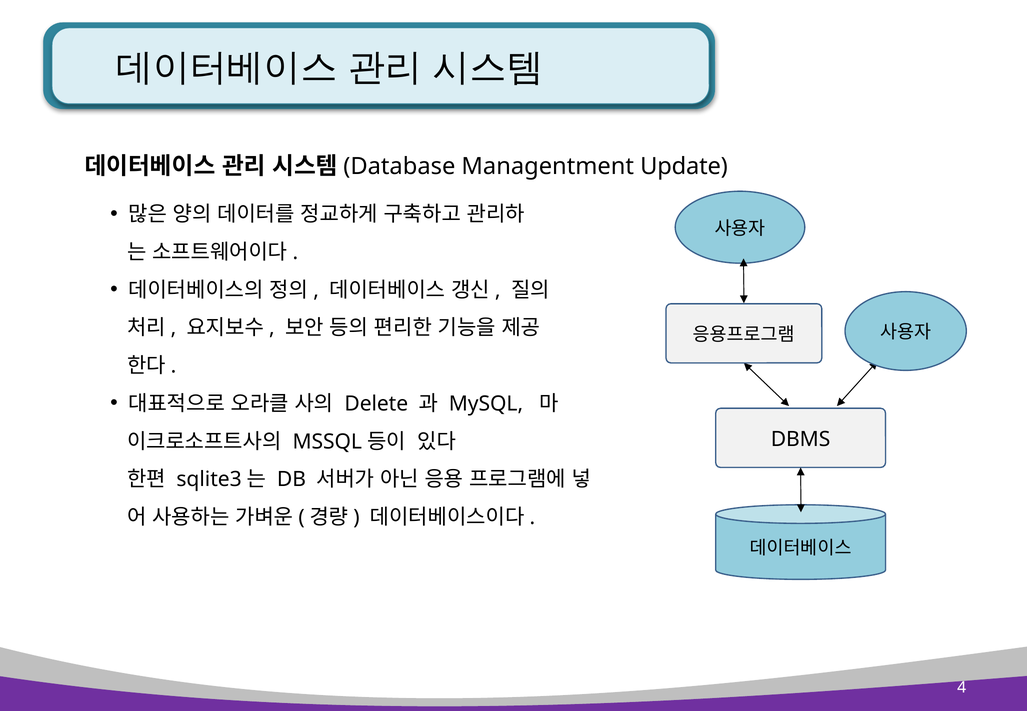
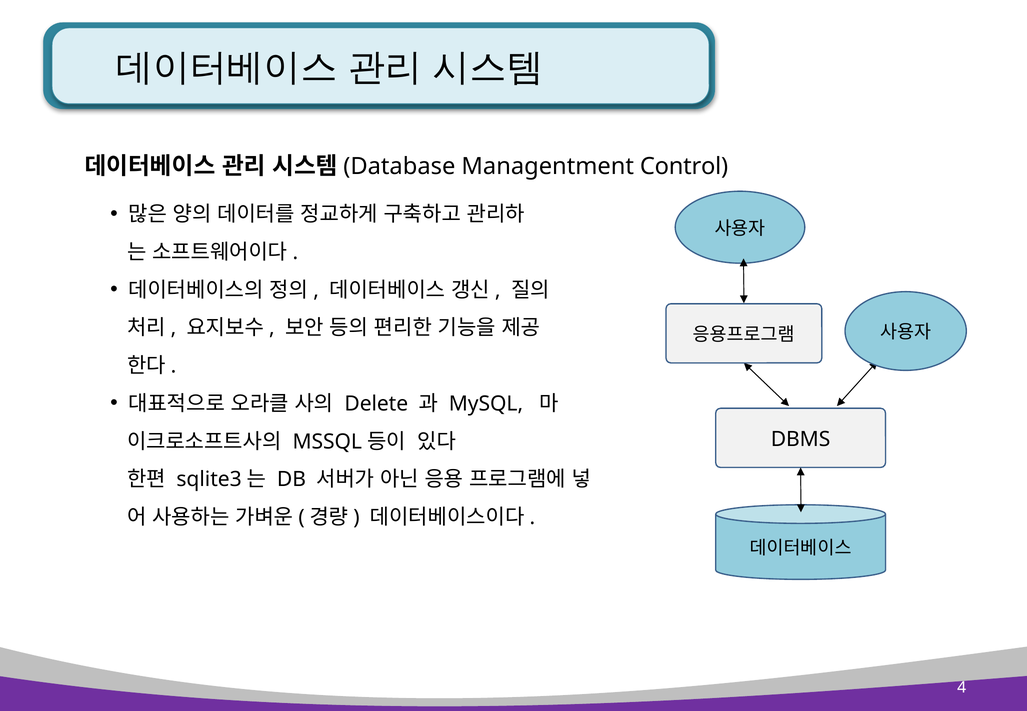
Update: Update -> Control (684, 166)
